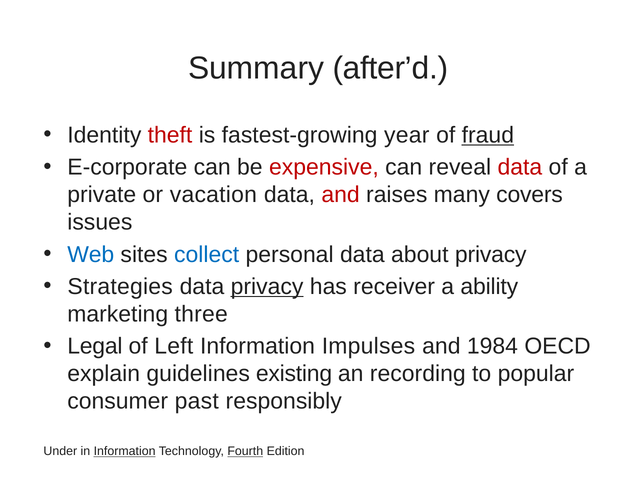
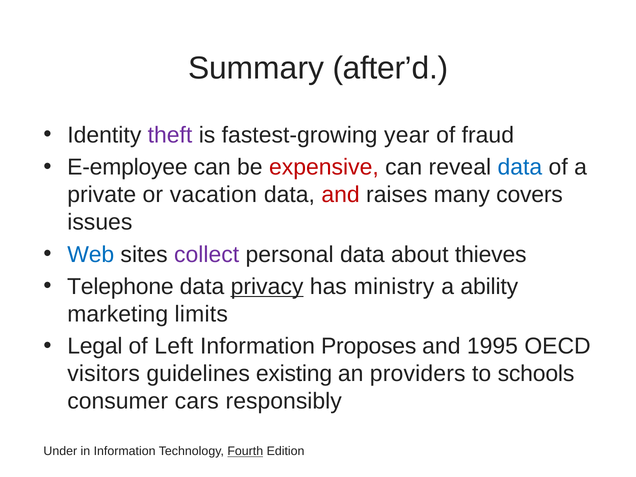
theft colour: red -> purple (170, 135)
fraud underline: present -> none (488, 135)
E-corporate: E-corporate -> E-employee (127, 167)
data colour: red -> blue (520, 167)
collect colour: blue -> purple (207, 255)
about privacy: privacy -> thieves (491, 255)
Strategies: Strategies -> Telephone (120, 287)
receiver: receiver -> ministry (394, 287)
three: three -> limits (201, 314)
Impulses: Impulses -> Proposes (369, 346)
1984: 1984 -> 1995 (492, 346)
explain: explain -> visitors (104, 374)
recording: recording -> providers (418, 374)
popular: popular -> schools (536, 374)
past: past -> cars (197, 401)
Information underline: present -> none (125, 451)
